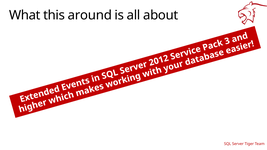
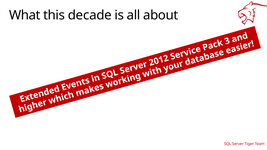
around: around -> decade (90, 15)
